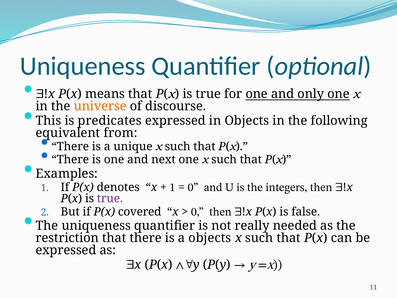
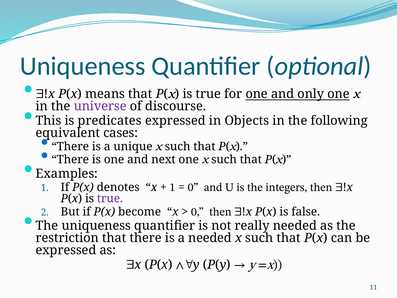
universe colour: orange -> purple (100, 106)
from: from -> cases (121, 133)
covered: covered -> become (140, 212)
a objects: objects -> needed (210, 238)
